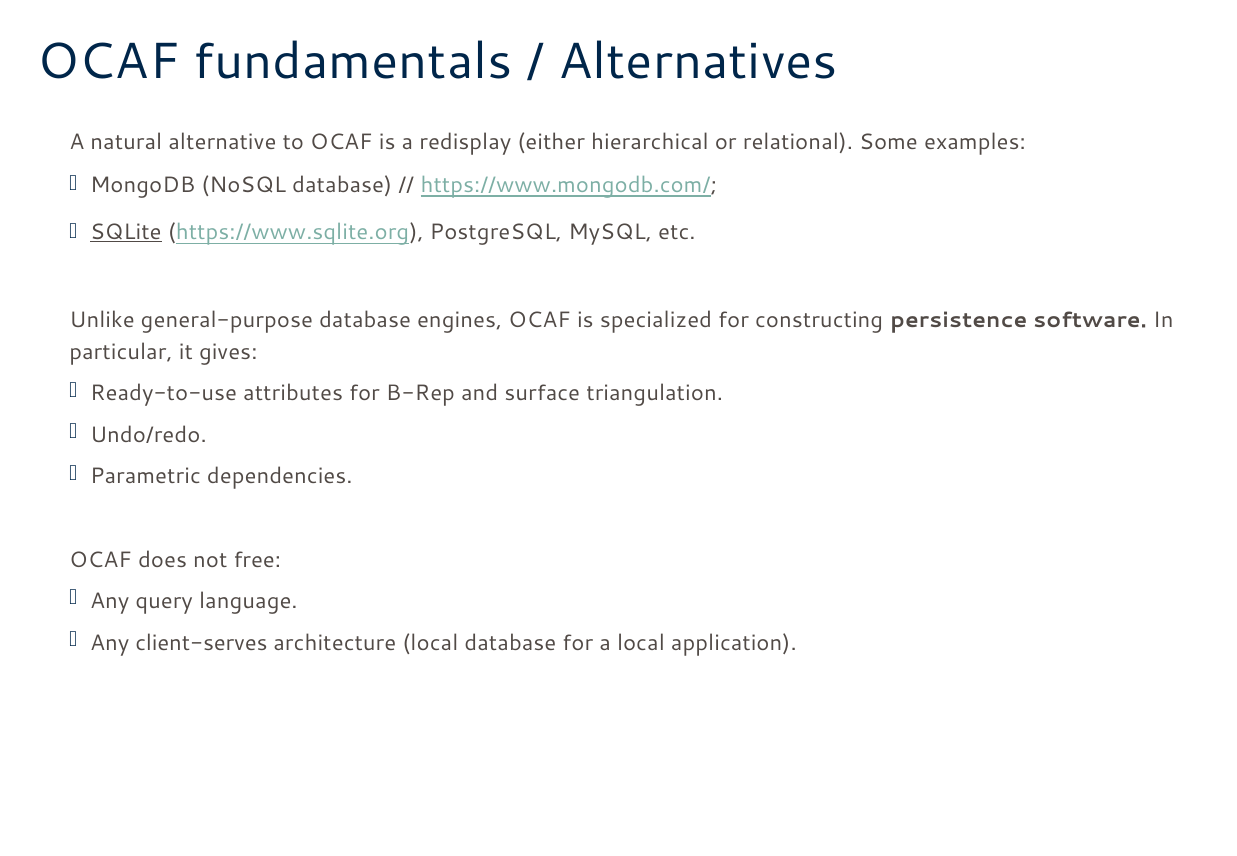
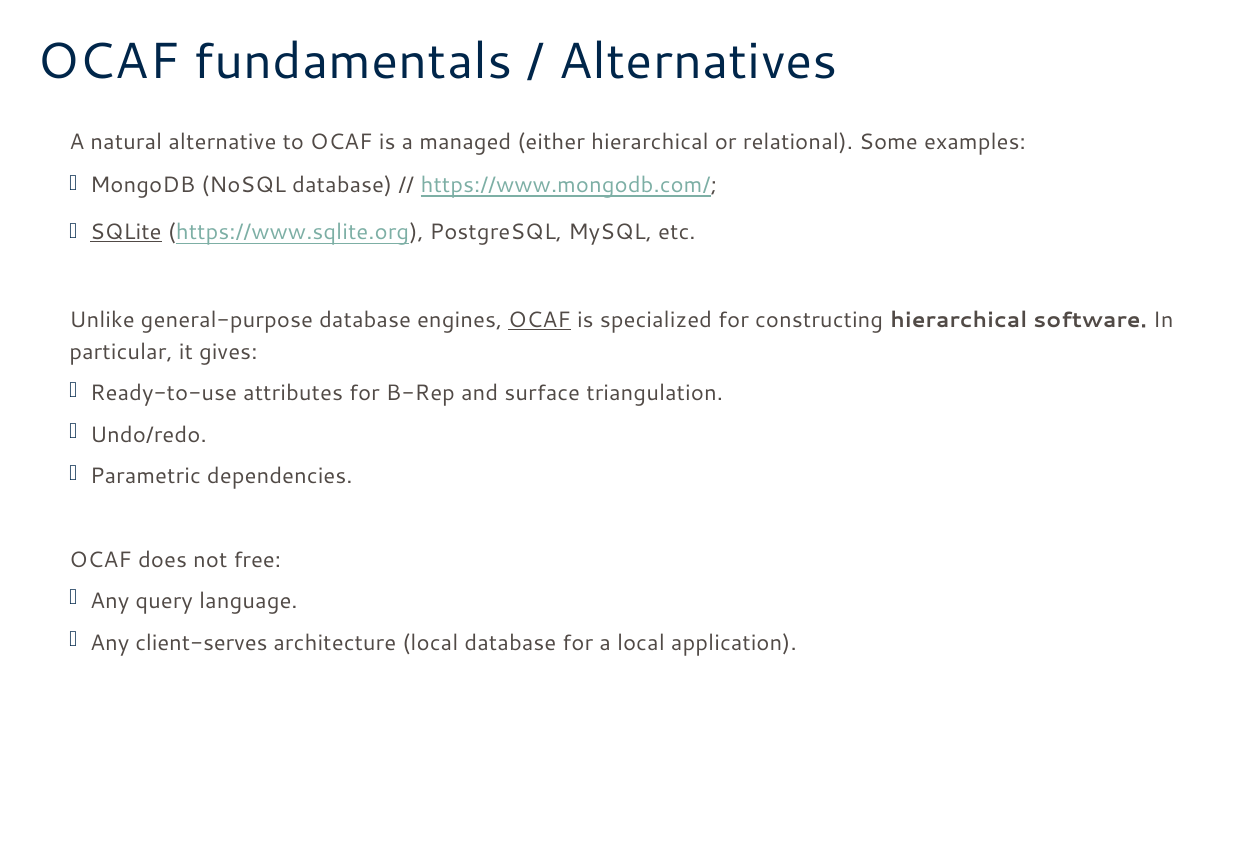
redisplay: redisplay -> managed (465, 142)
OCAF underline: none -> present (540, 320)
constructing persistence: persistence -> hierarchical (959, 320)
